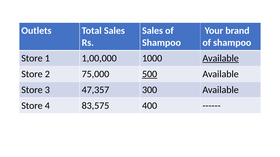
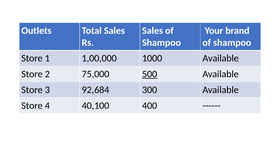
Available underline: present -> none (221, 59)
47,357: 47,357 -> 92,684 (95, 90)
83,575: 83,575 -> 40,100 (95, 106)
